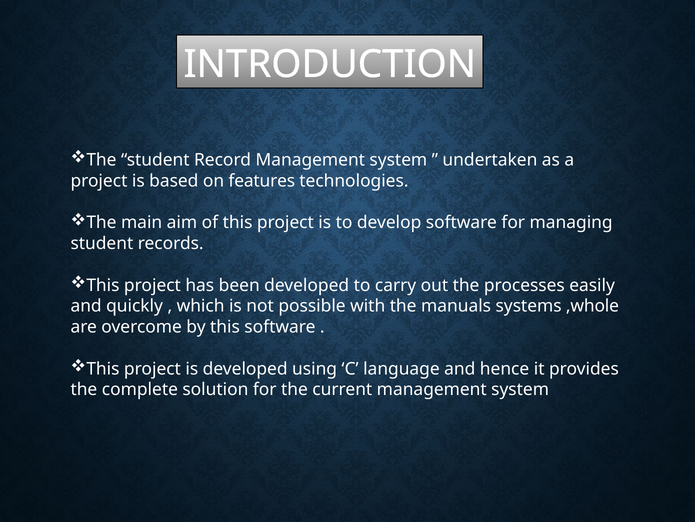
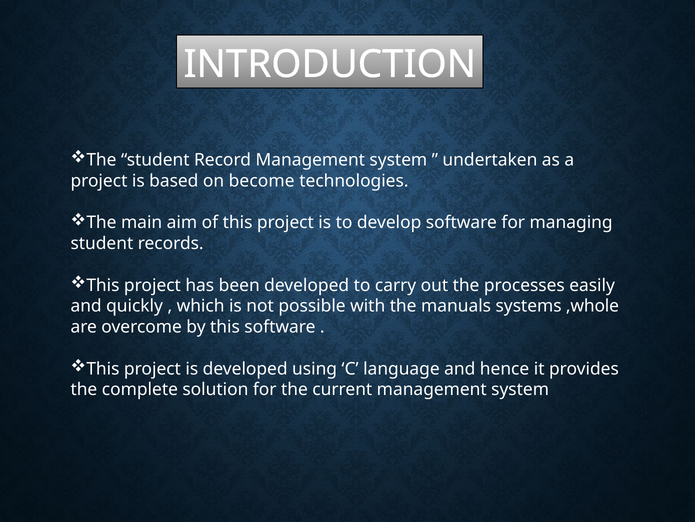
features: features -> become (262, 181)
